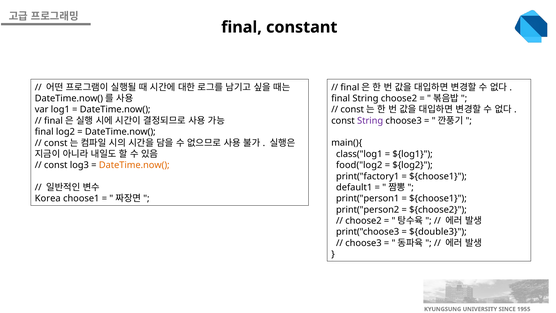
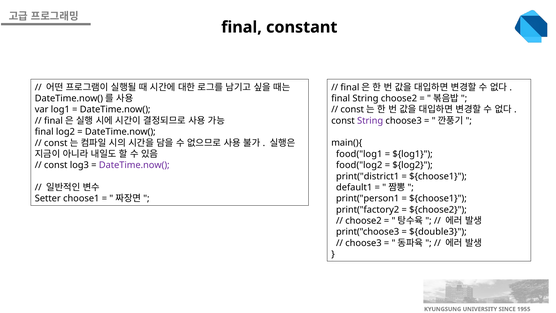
class("log1: class("log1 -> food("log1 (359, 154)
DateTime.now( colour: orange -> purple (134, 165)
print("factory1: print("factory1 -> print("district1 (368, 176)
Korea: Korea -> Setter (48, 198)
print("person2: print("person2 -> print("factory2 (368, 209)
